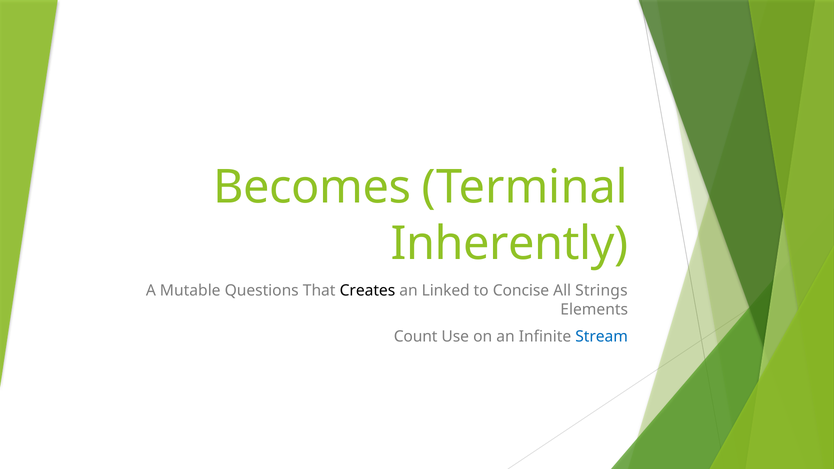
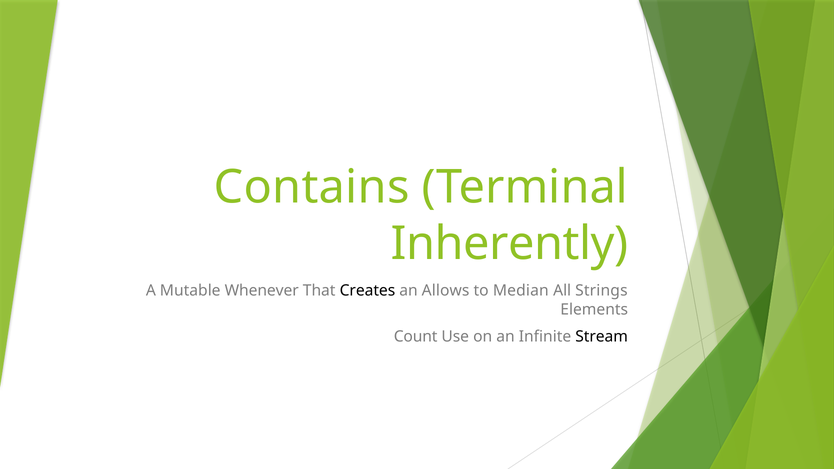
Becomes: Becomes -> Contains (312, 187)
Questions: Questions -> Whenever (262, 291)
Linked: Linked -> Allows (446, 291)
Concise: Concise -> Median (521, 291)
Stream colour: blue -> black (602, 337)
